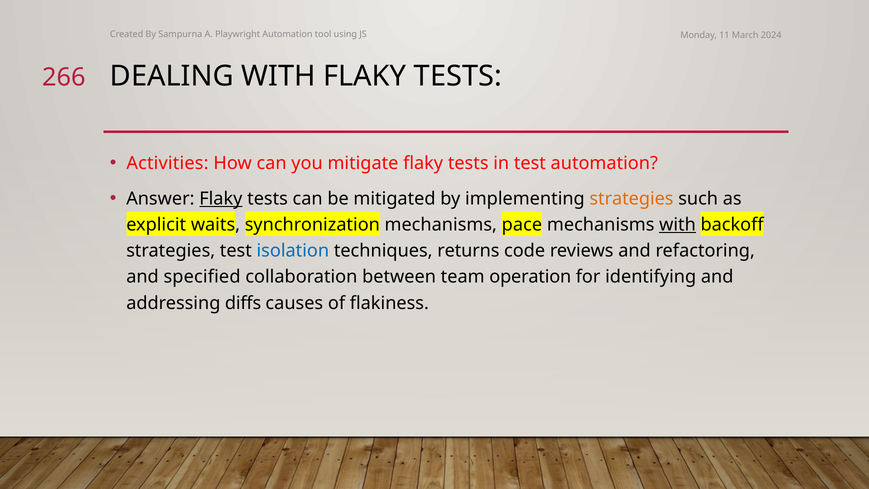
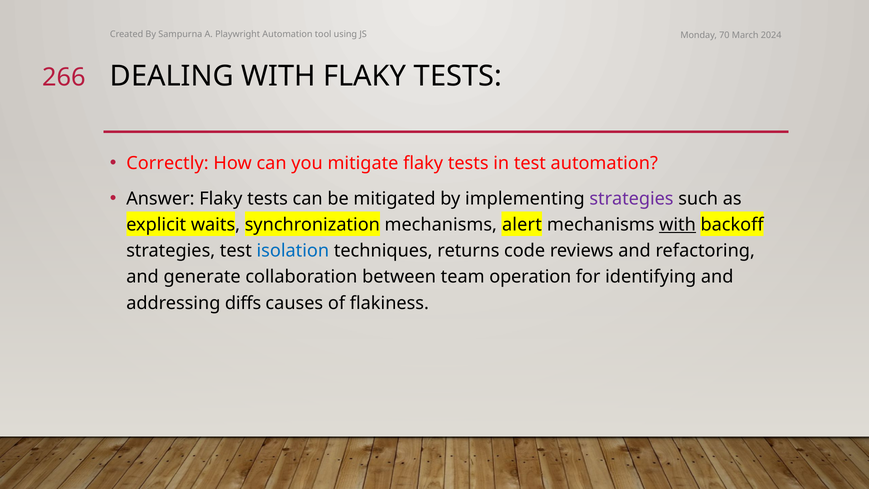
11: 11 -> 70 (724, 35)
Activities: Activities -> Correctly (167, 163)
Flaky underline: present -> none (221, 199)
strategies colour: orange -> purple (632, 199)
pace: pace -> alert (522, 225)
specified: specified -> generate (202, 277)
